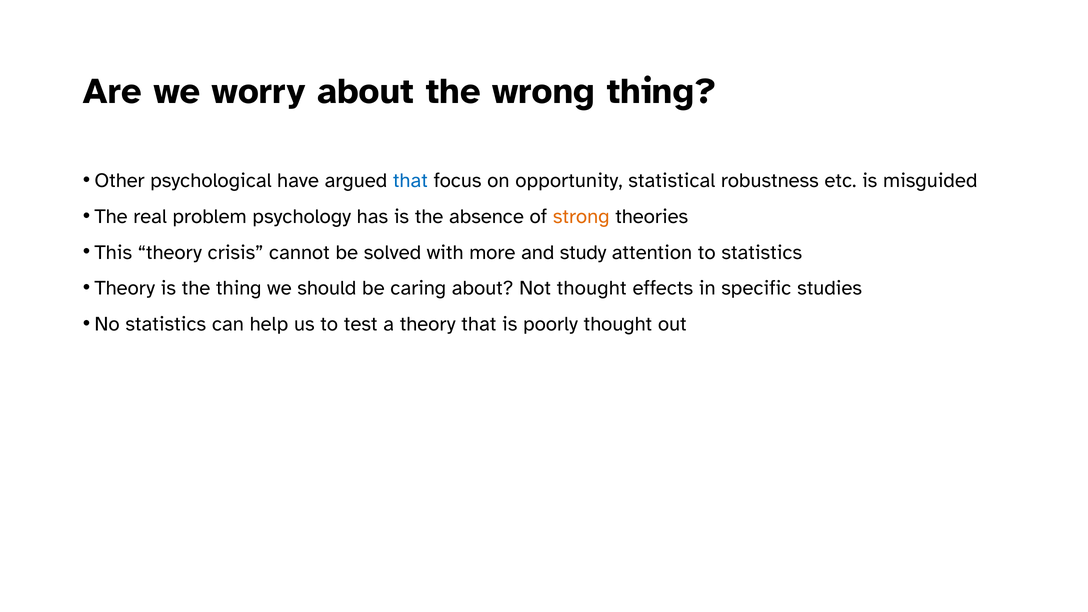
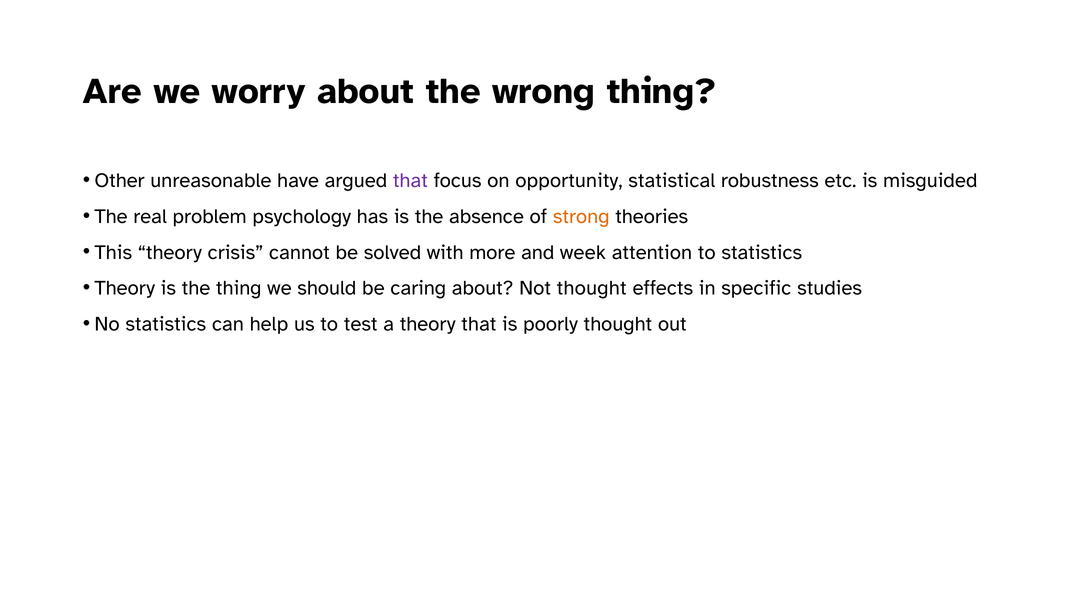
psychological: psychological -> unreasonable (211, 181)
that colour: blue -> purple (410, 181)
study: study -> week (583, 252)
